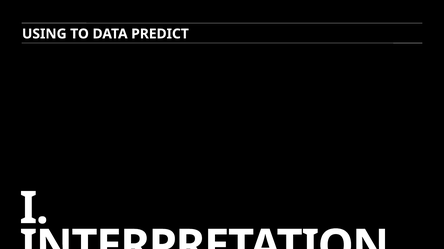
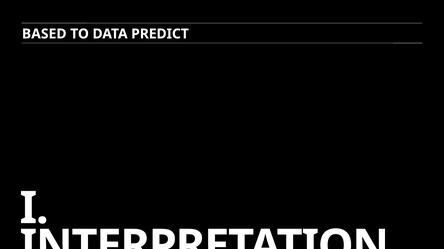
USING: USING -> BASED (44, 34)
